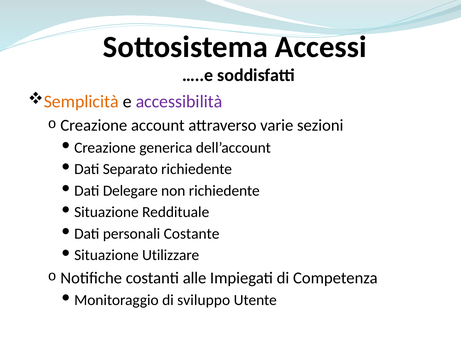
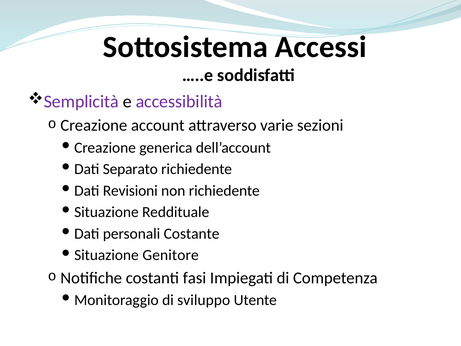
Semplicità colour: orange -> purple (81, 101)
Delegare: Delegare -> Revisioni (130, 191)
Utilizzare: Utilizzare -> Genitore (171, 255)
alle: alle -> fasi (194, 278)
